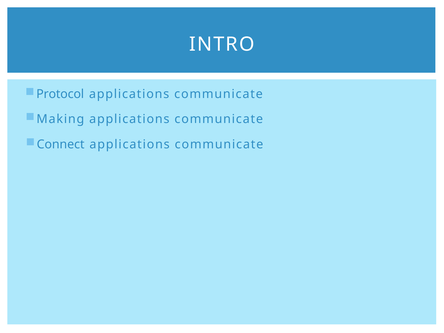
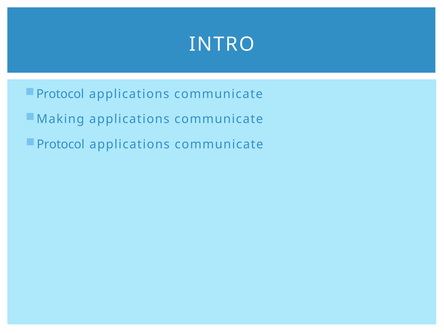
Connect: Connect -> Protocol (61, 144)
